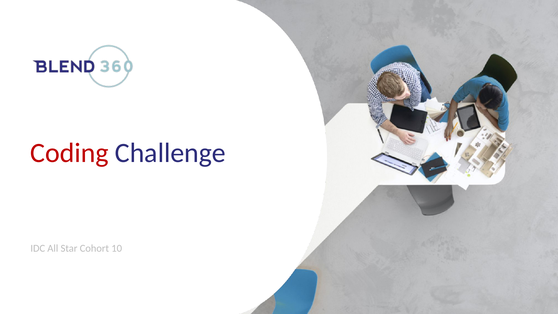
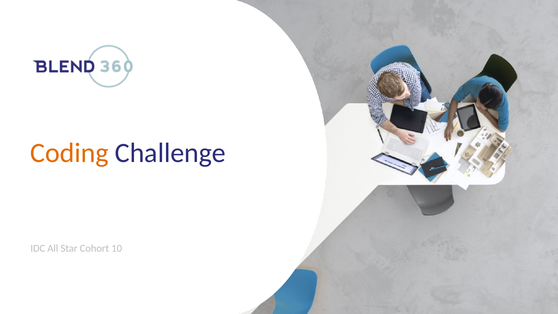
Coding colour: red -> orange (69, 153)
